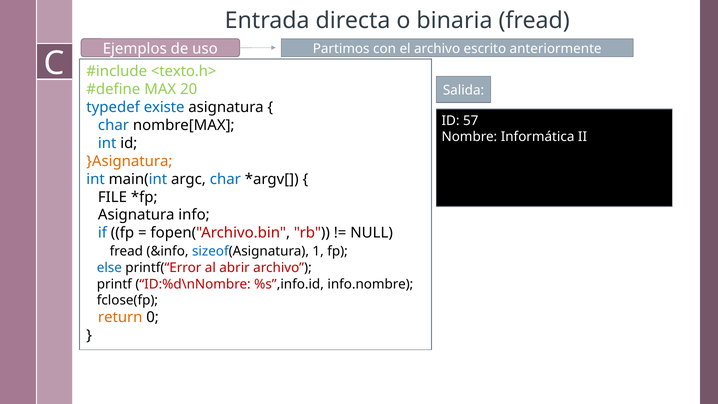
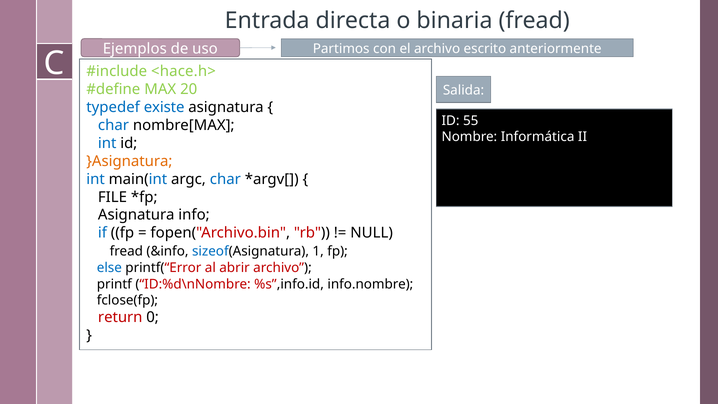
<texto.h>: <texto.h> -> <hace.h> (183, 71)
57: 57 -> 55 (471, 121)
return colour: orange -> red (120, 317)
